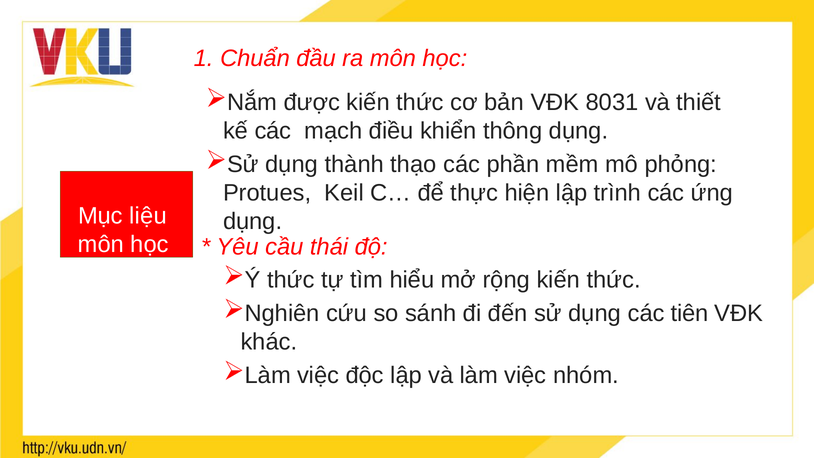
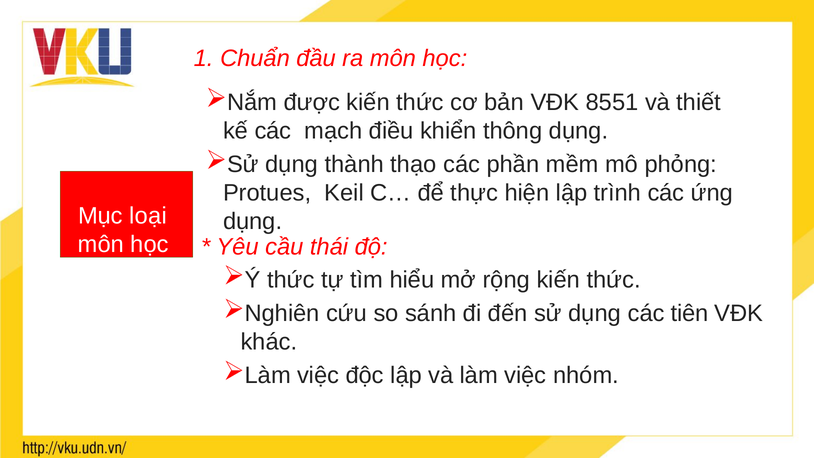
8031: 8031 -> 8551 (612, 102)
liệu: liệu -> loại (148, 216)
